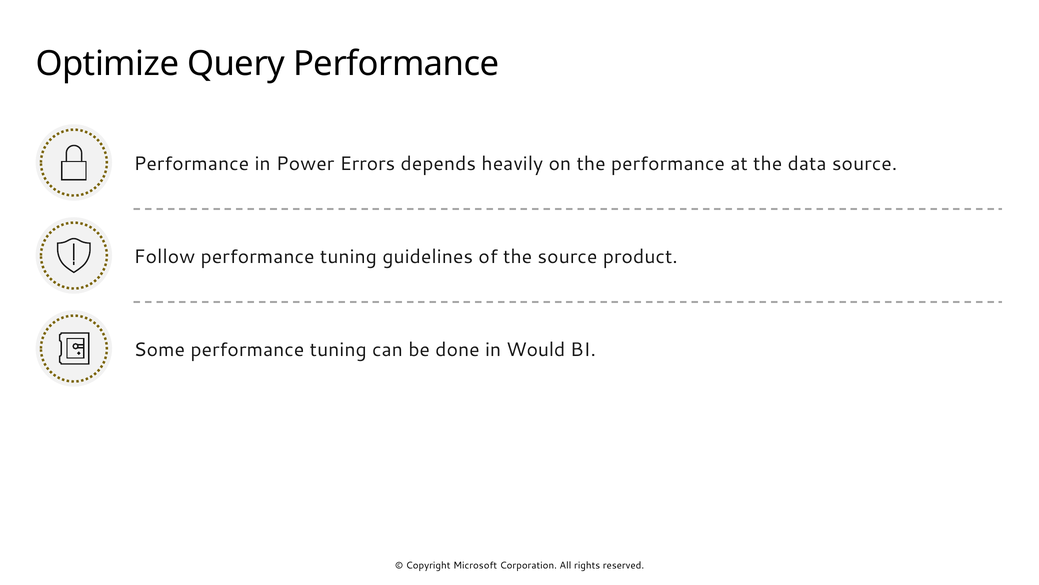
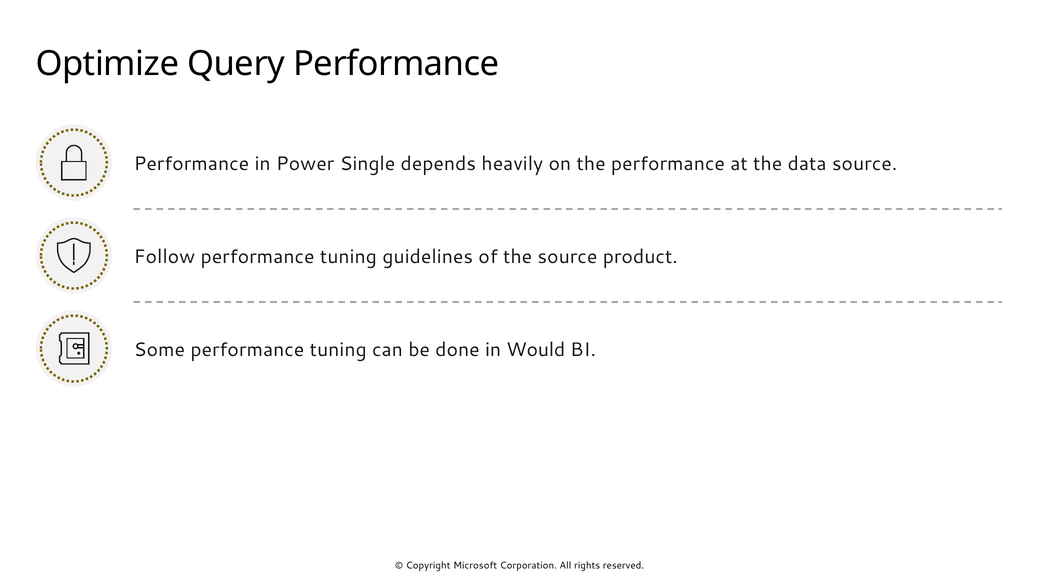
Errors: Errors -> Single (367, 164)
